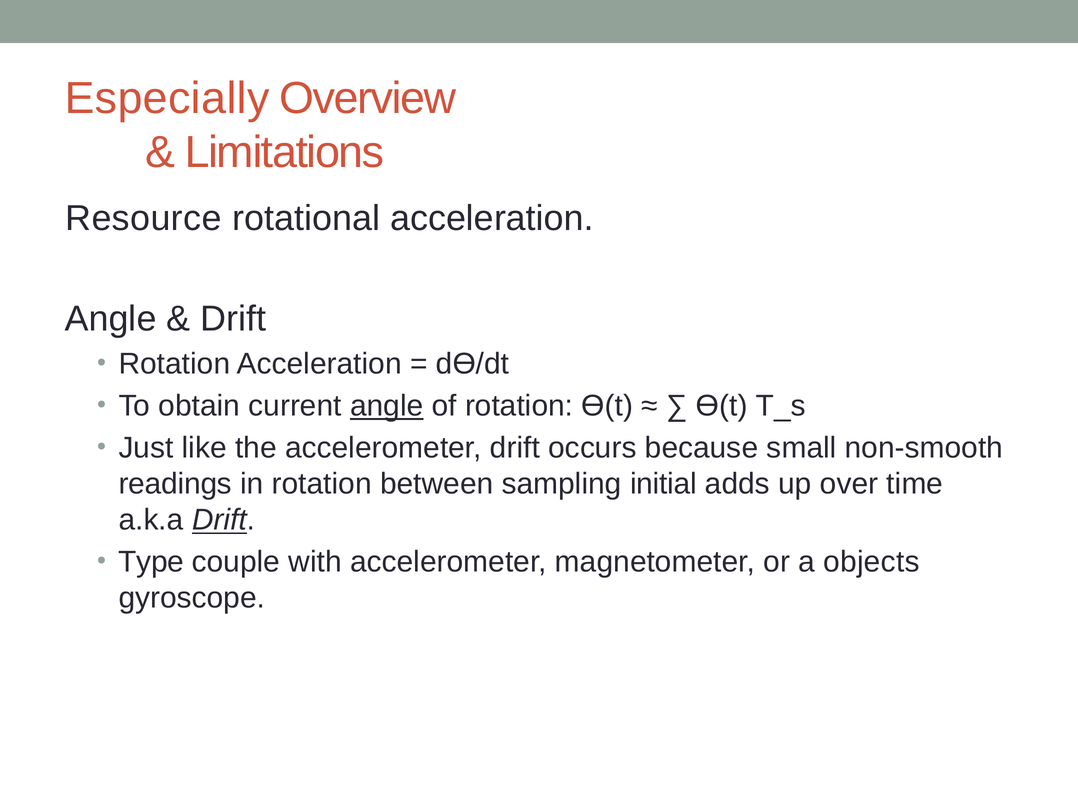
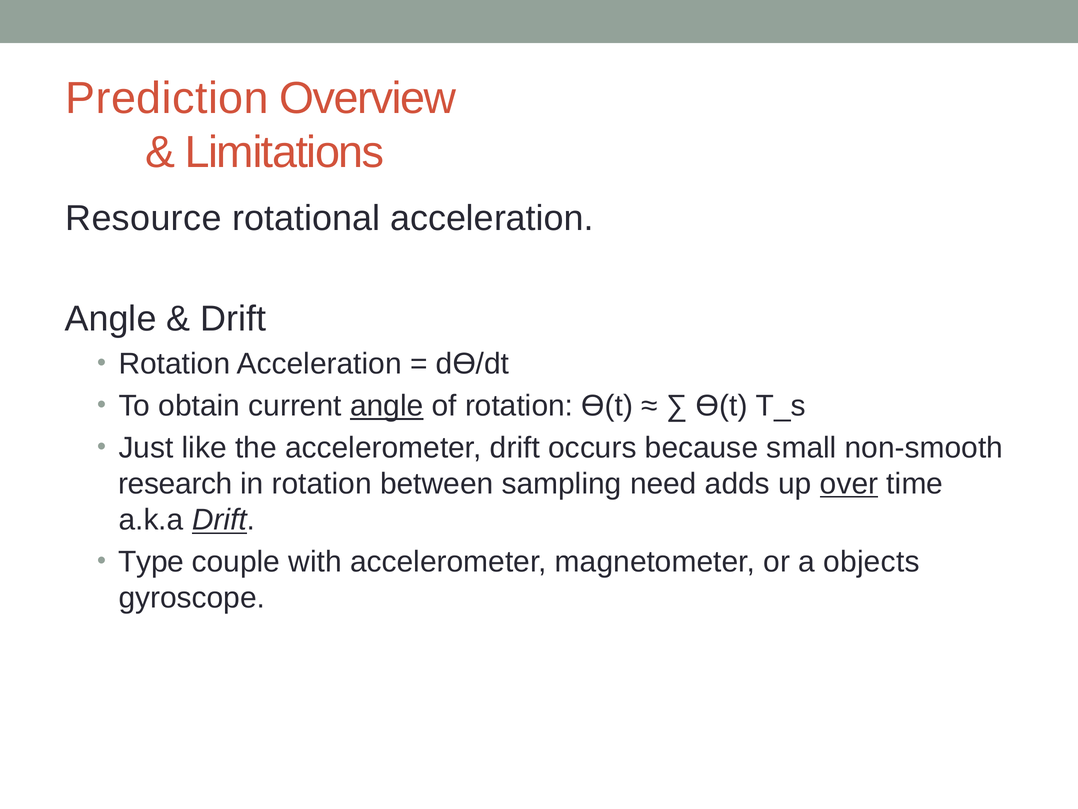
Especially: Especially -> Prediction (167, 98)
readings: readings -> research (175, 484)
initial: initial -> need (663, 484)
over underline: none -> present (849, 484)
